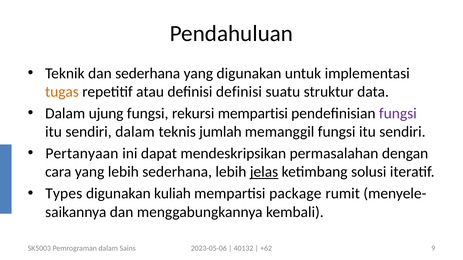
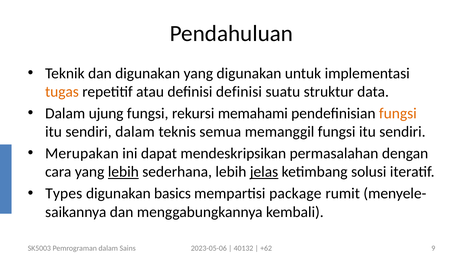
dan sederhana: sederhana -> digunakan (148, 73)
rekursi mempartisi: mempartisi -> memahami (253, 114)
fungsi colour: purple -> orange (398, 114)
jumlah: jumlah -> semua (220, 132)
Pertanyaan: Pertanyaan -> Merupakan (82, 154)
lebih underline: none -> present (123, 172)
kuliah: kuliah -> basics (172, 194)
